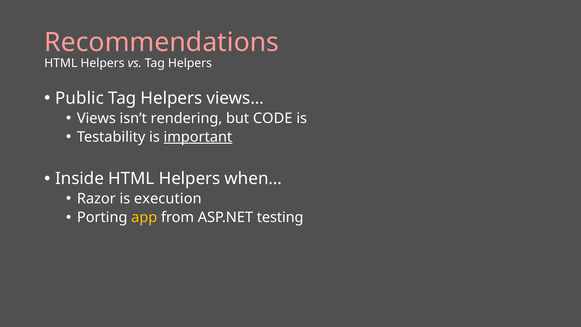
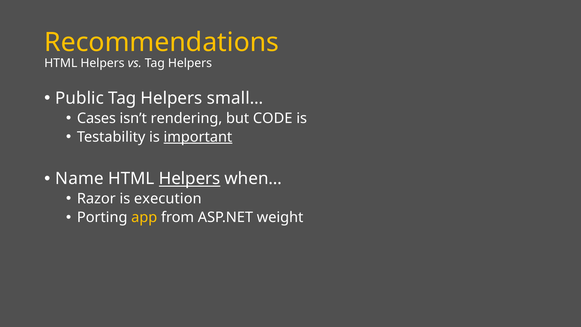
Recommendations colour: pink -> yellow (162, 42)
views…: views… -> small… (235, 98)
Views: Views -> Cases (96, 118)
Inside: Inside -> Name (79, 179)
Helpers underline: none -> present (190, 179)
testing: testing -> weight (280, 217)
